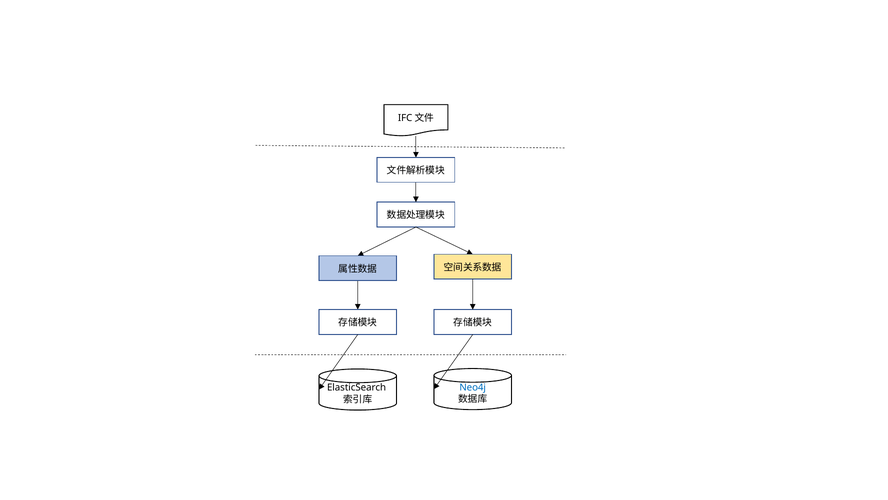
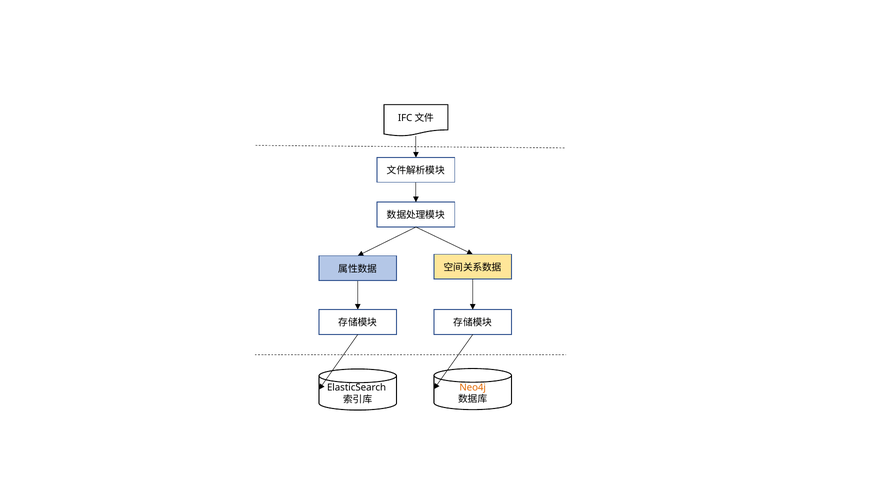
Neo4j colour: blue -> orange (473, 387)
